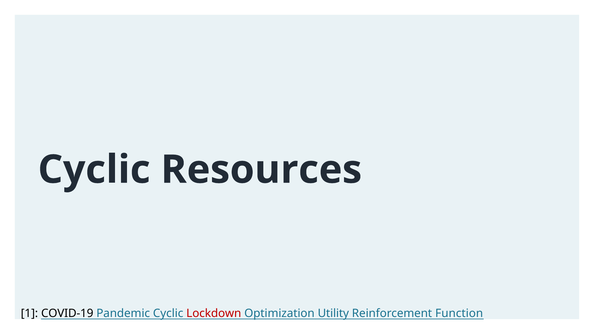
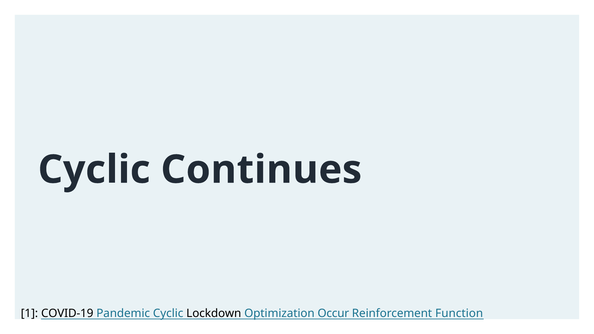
Resources: Resources -> Continues (261, 170)
Lockdown colour: red -> black (214, 314)
Utility: Utility -> Occur (333, 314)
